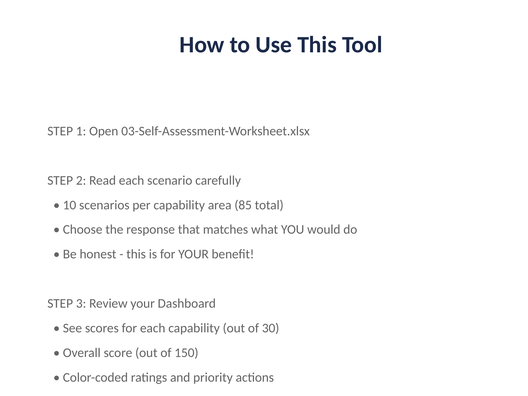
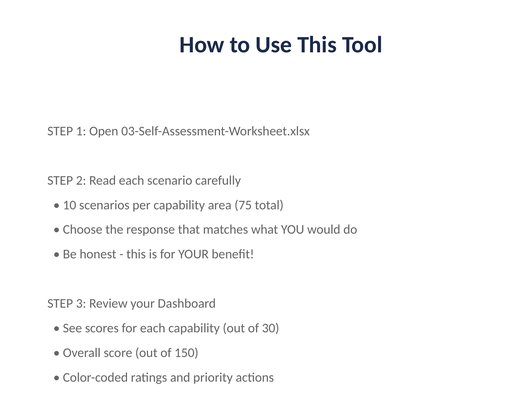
85: 85 -> 75 (243, 205)
